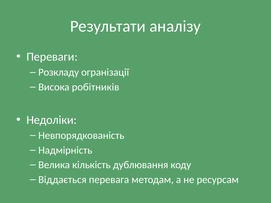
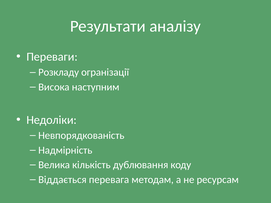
робітників: робітників -> наступним (96, 87)
